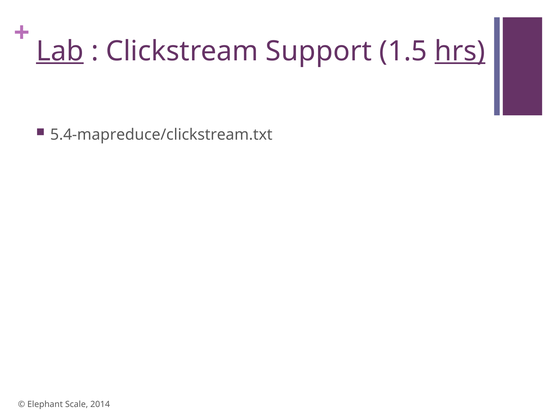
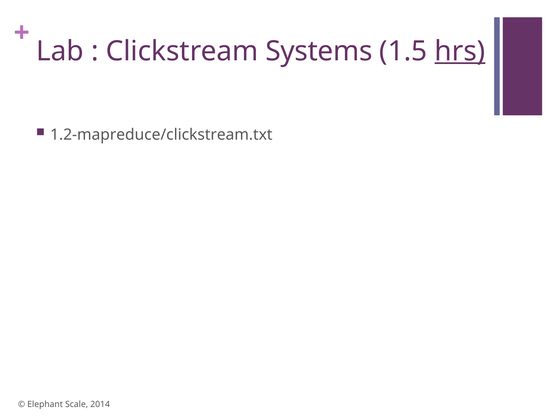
Lab underline: present -> none (60, 51)
Support: Support -> Systems (319, 51)
5.4-mapreduce/clickstream.txt: 5.4-mapreduce/clickstream.txt -> 1.2-mapreduce/clickstream.txt (161, 135)
